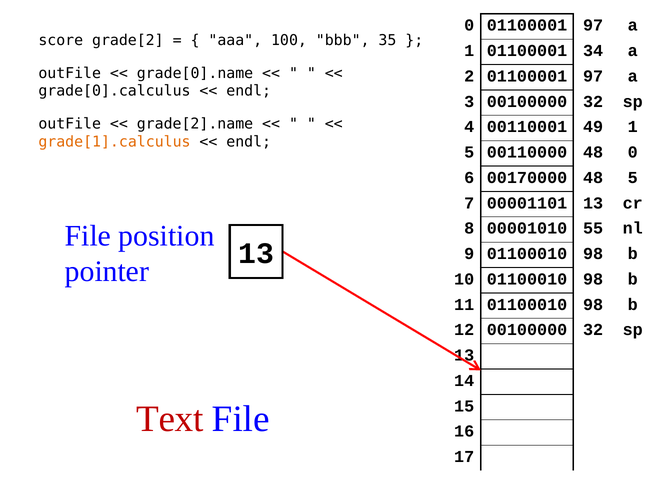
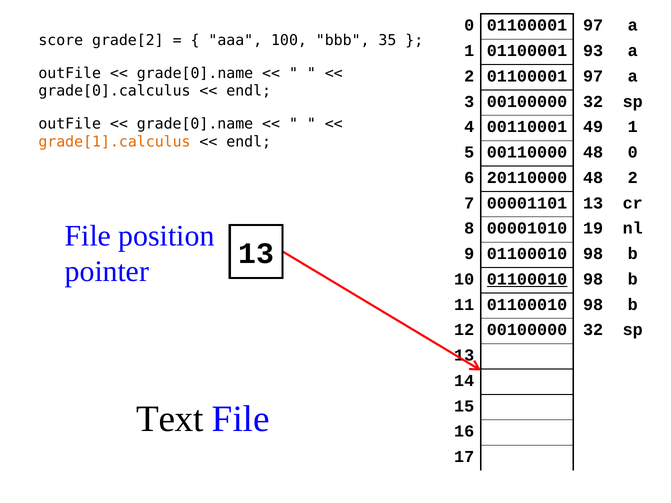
34: 34 -> 93 (593, 51)
grade[2].name: grade[2].name -> grade[0].name (195, 124)
00170000: 00170000 -> 20110000 (527, 178)
48 5: 5 -> 2 (633, 178)
55: 55 -> 19 (593, 229)
01100010 underline: none -> present (527, 279)
Text colour: red -> black (170, 419)
